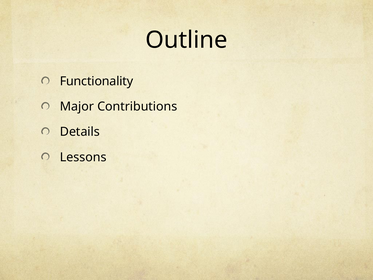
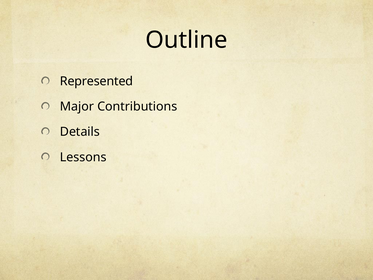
Functionality: Functionality -> Represented (96, 81)
